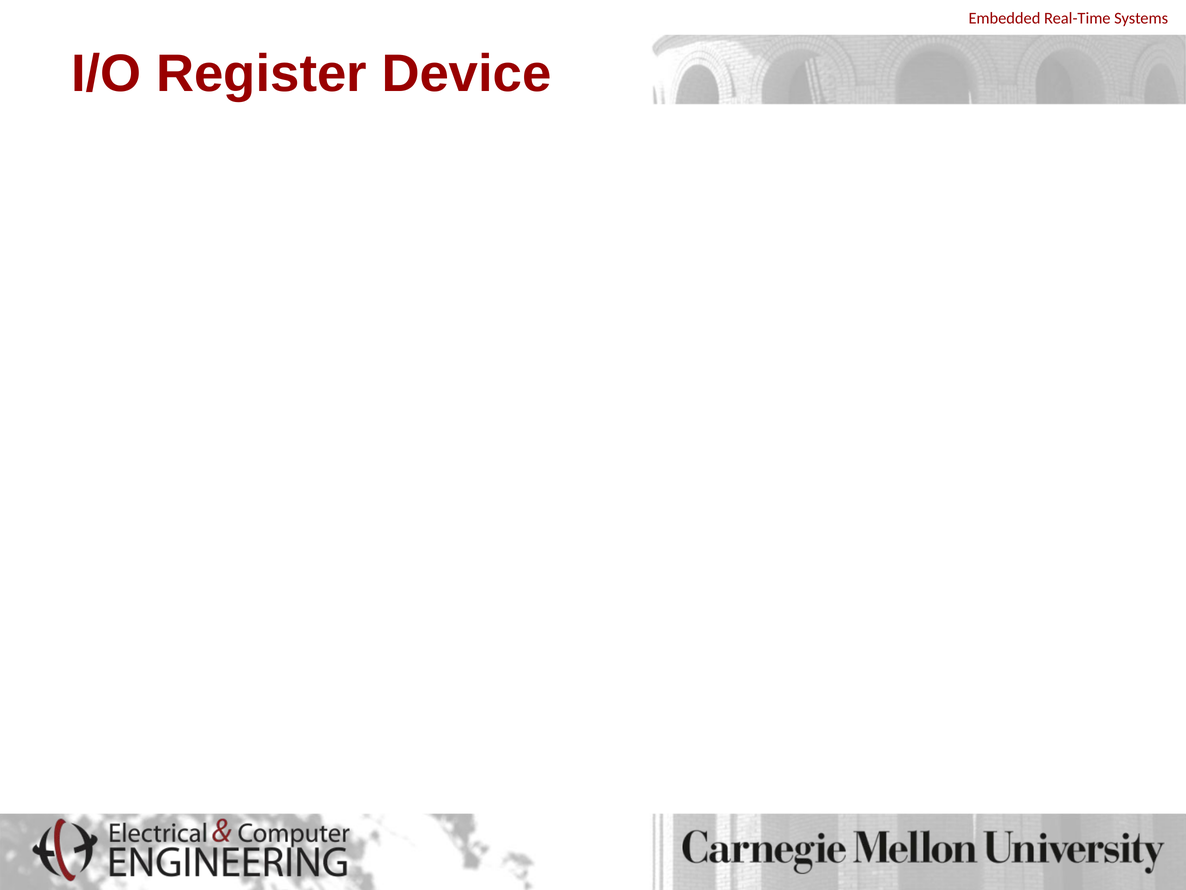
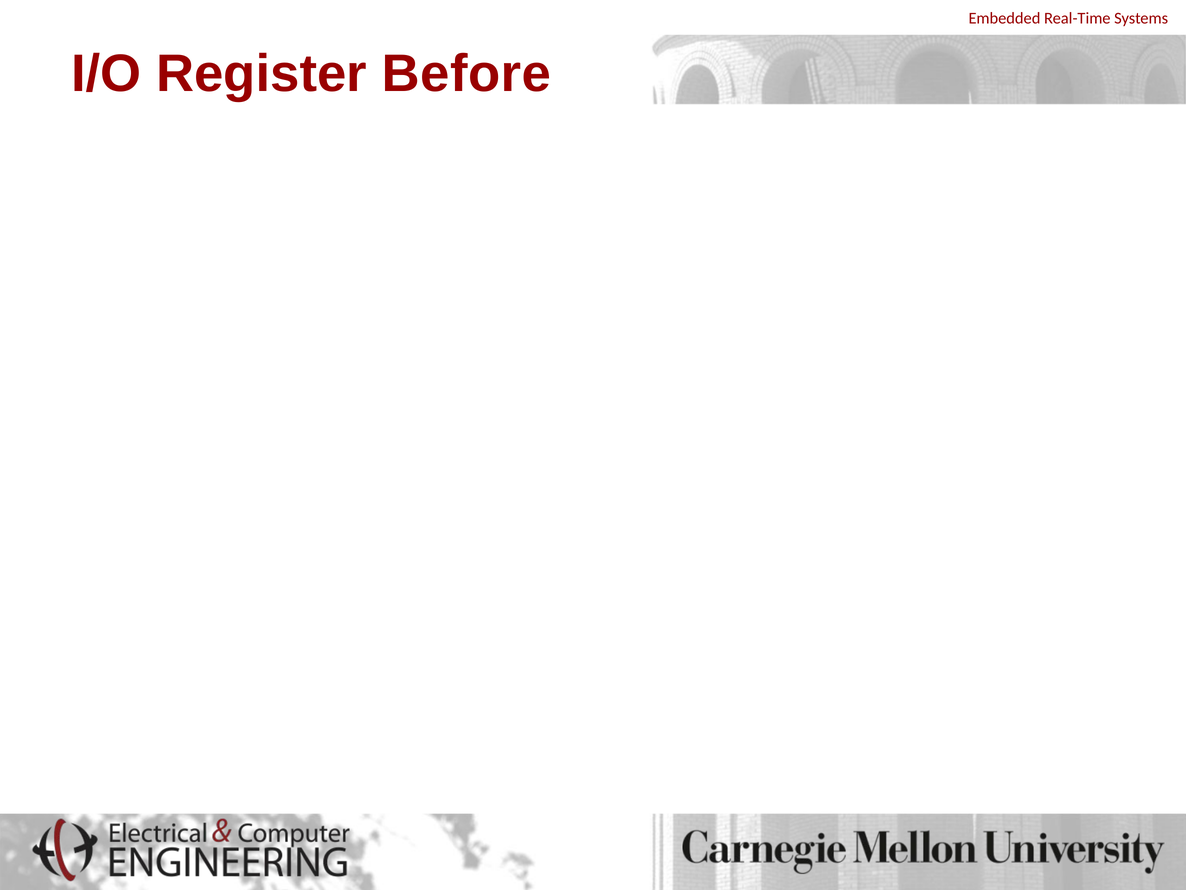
Register Device: Device -> Before (466, 74)
